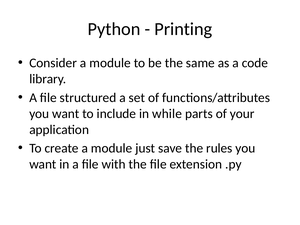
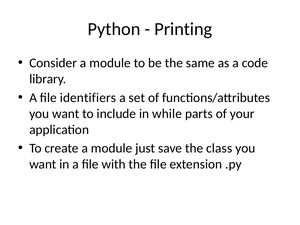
structured: structured -> identifiers (88, 98)
rules: rules -> class (219, 148)
